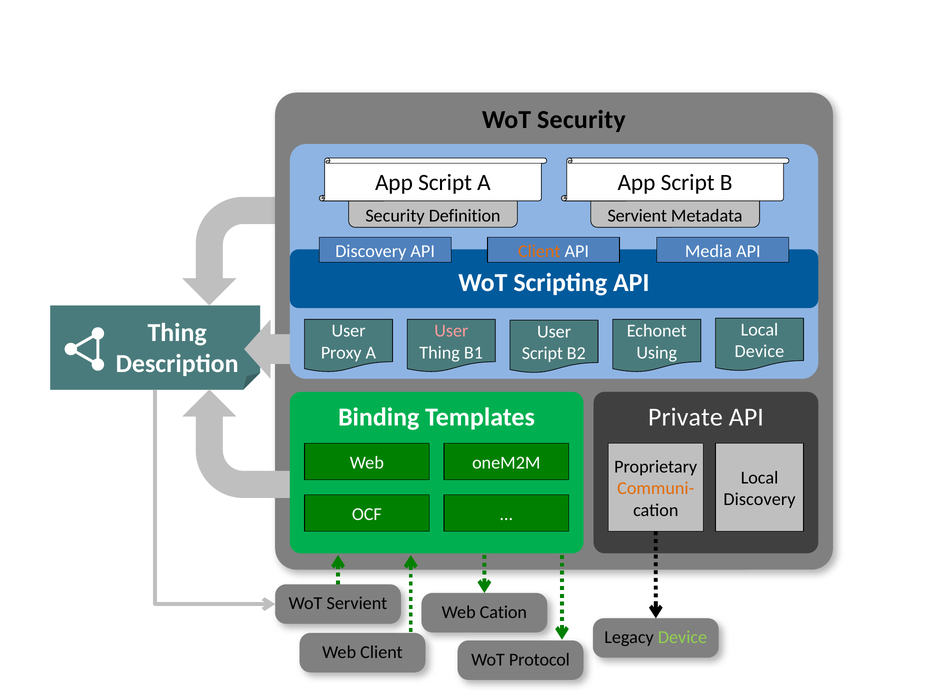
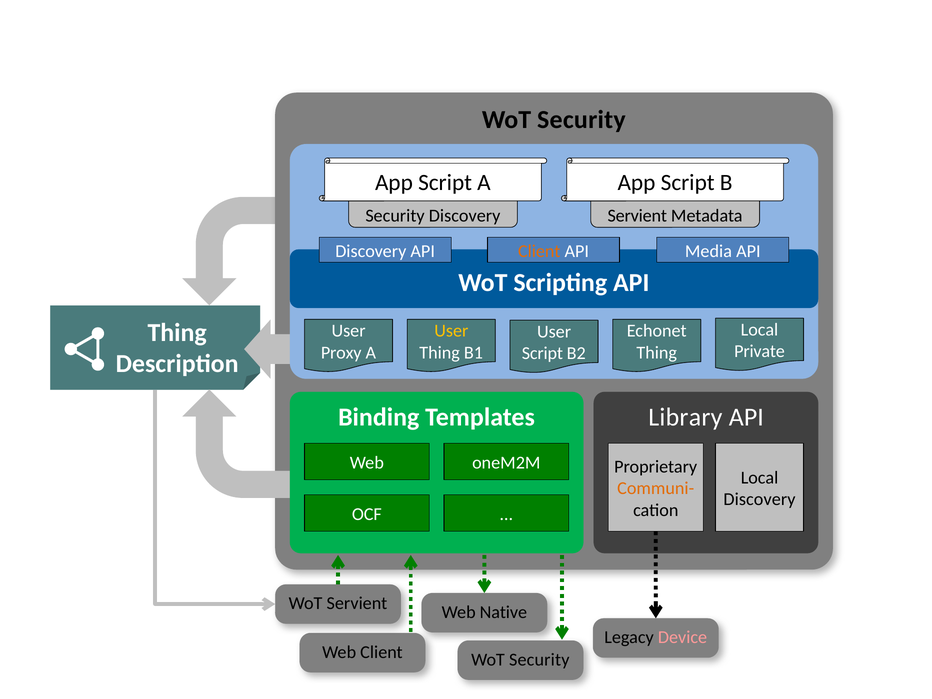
Security Definition: Definition -> Discovery (465, 216)
User colour: pink -> yellow (451, 331)
Device: Device -> Private (760, 352)
Using: Using -> Thing (657, 353)
Private: Private -> Library (685, 417)
Web Cation: Cation -> Native (503, 612)
Device colour: light green -> pink (683, 637)
Protocol: Protocol -> Security (539, 660)
